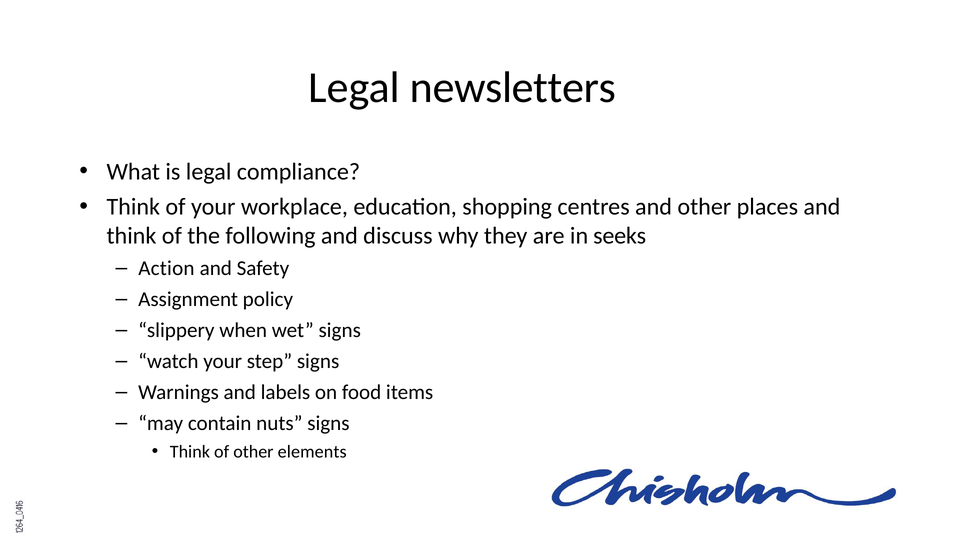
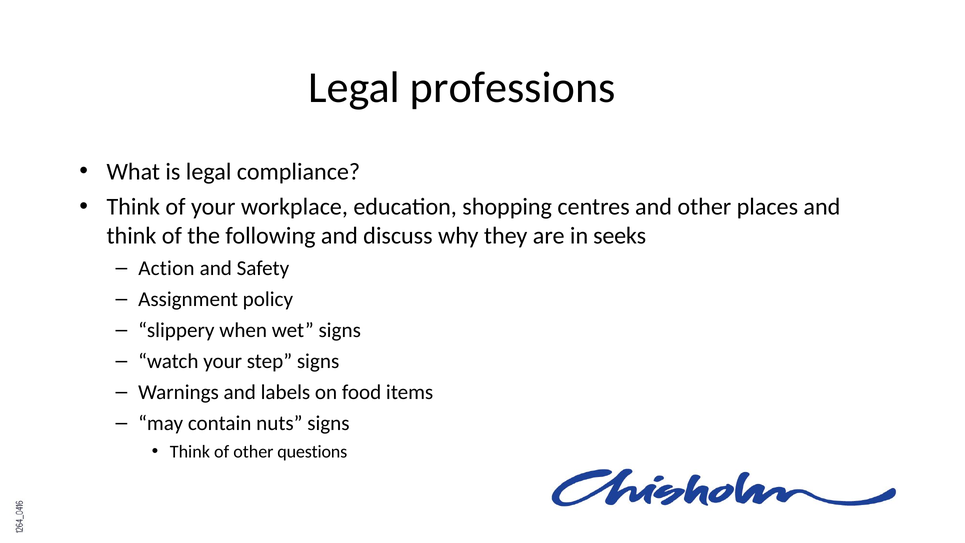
newsletters: newsletters -> professions (513, 88)
elements: elements -> questions (312, 451)
